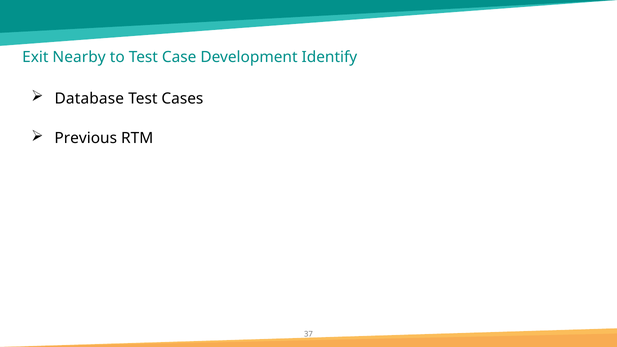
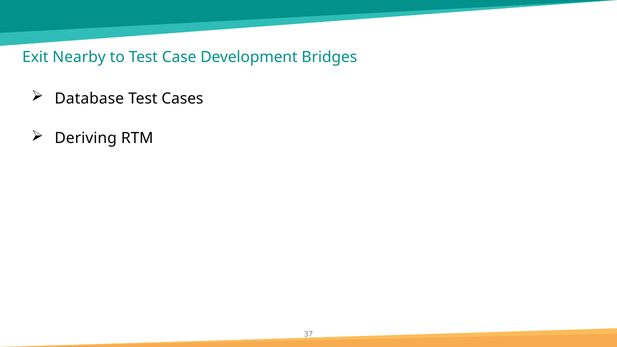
Identify: Identify -> Bridges (329, 57)
Previous: Previous -> Deriving (86, 138)
